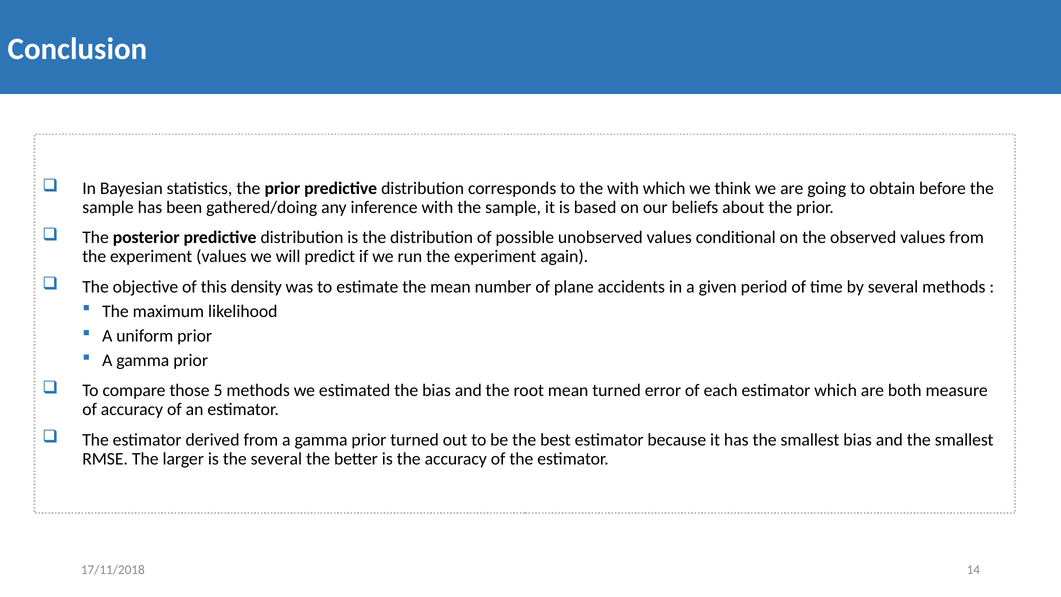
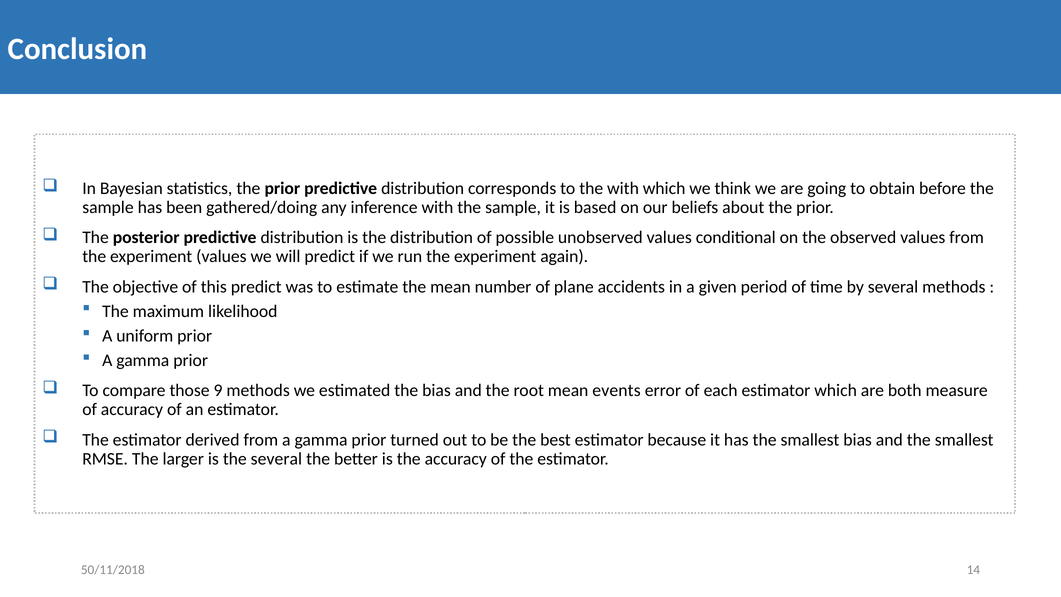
this density: density -> predict (256, 287)
5: 5 -> 9 (218, 390)
mean turned: turned -> events (617, 390)
17/11/2018: 17/11/2018 -> 50/11/2018 (113, 570)
